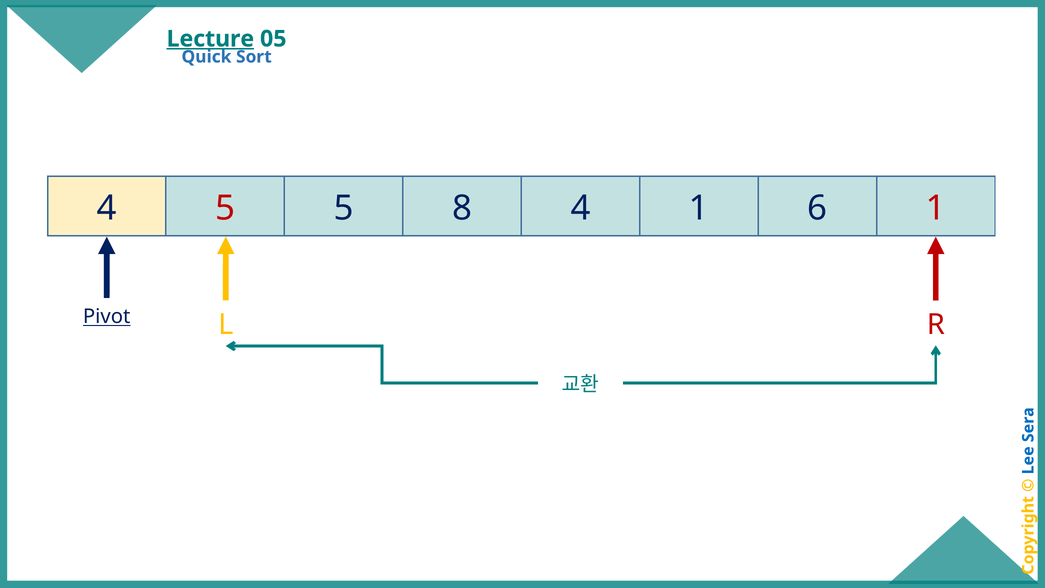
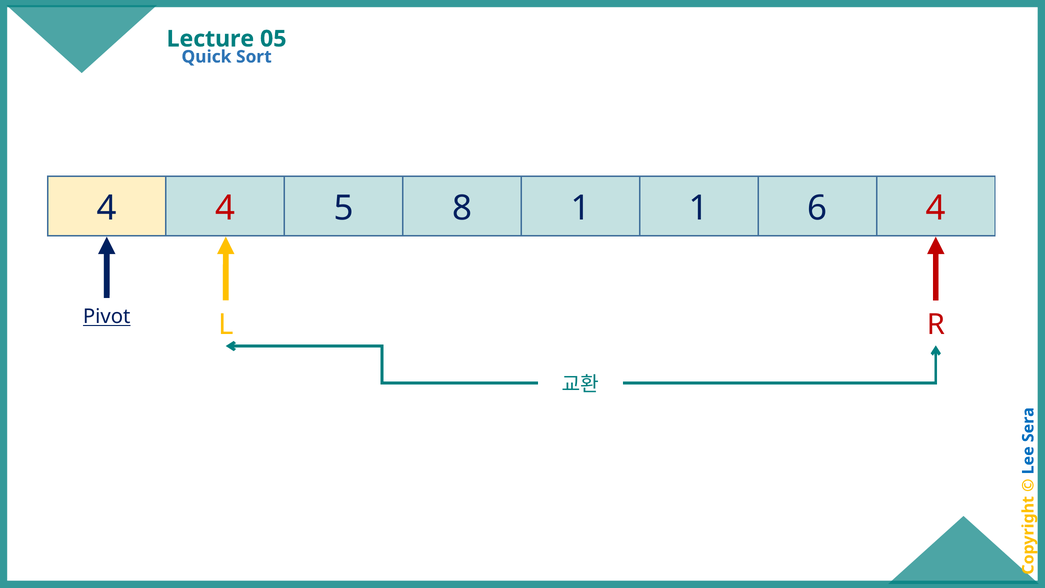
Lecture underline: present -> none (210, 39)
5: 5 -> 4 (225, 208)
8 4: 4 -> 1 (581, 208)
6 1: 1 -> 4 (936, 208)
